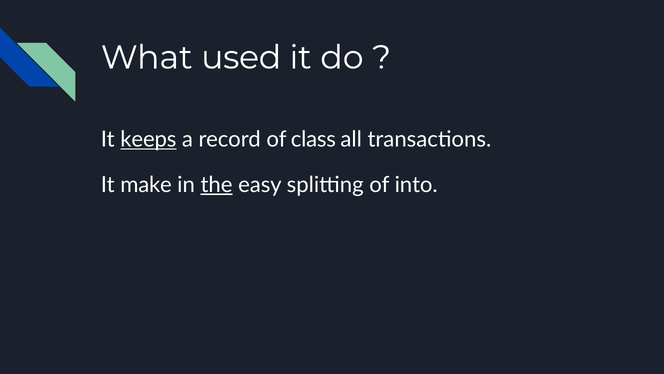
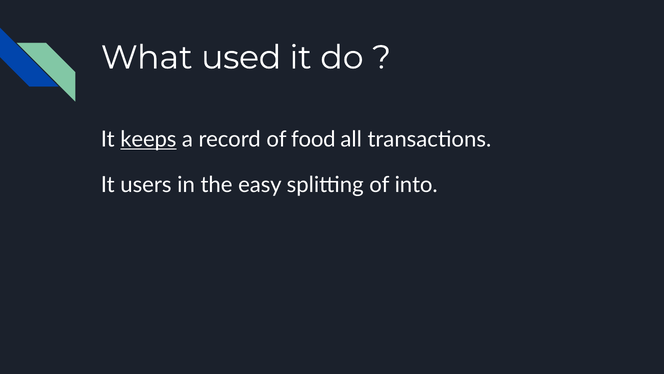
class: class -> food (313, 139)
make: make -> users (146, 185)
the underline: present -> none (217, 185)
